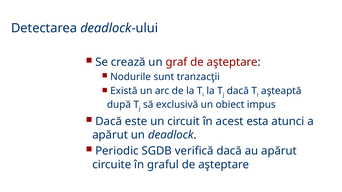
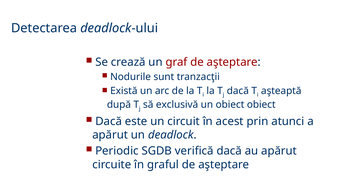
obiect impus: impus -> obiect (261, 105)
esta: esta -> prin (257, 122)
